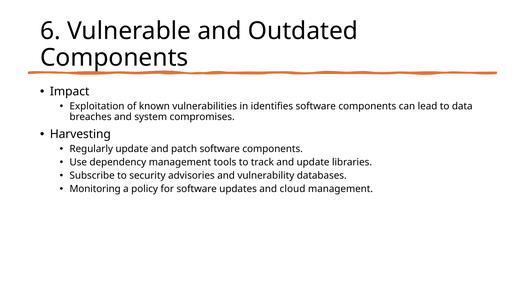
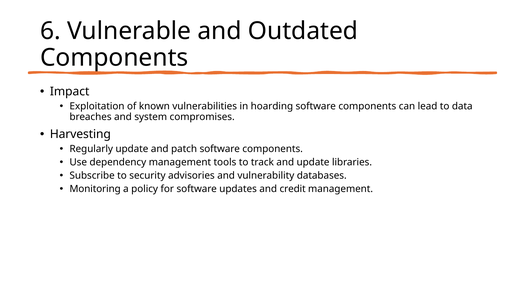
identifies: identifies -> hoarding (272, 106)
cloud: cloud -> credit (293, 189)
